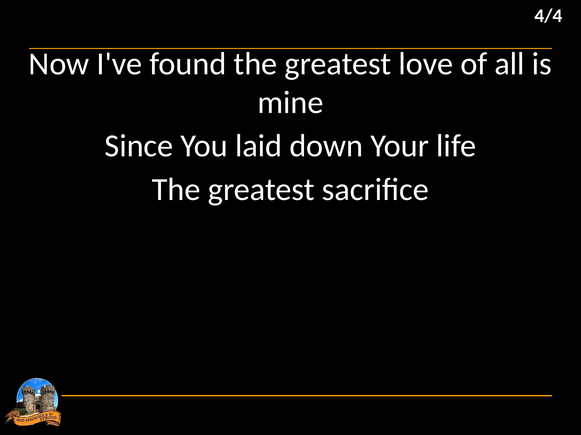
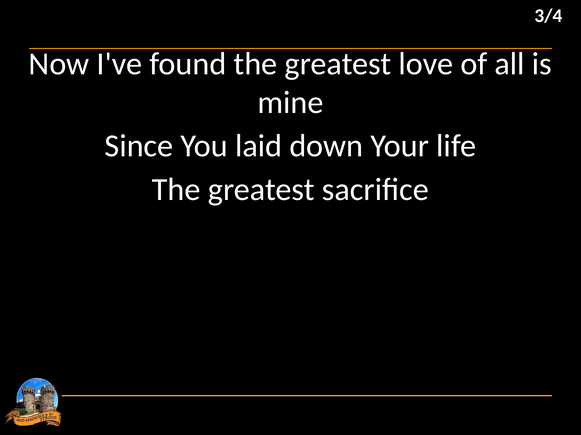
4/4: 4/4 -> 3/4 (548, 16)
